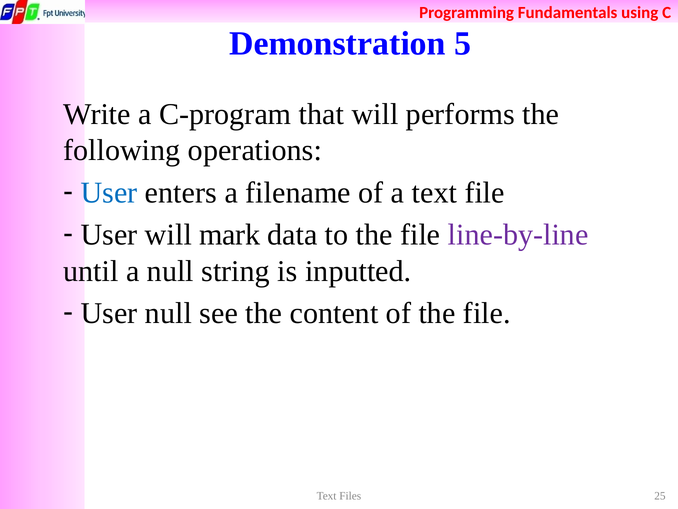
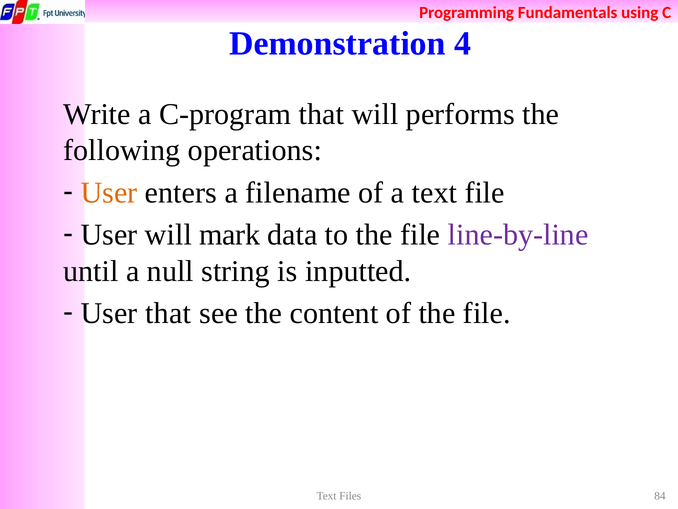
5: 5 -> 4 (463, 44)
User colour: blue -> orange (109, 192)
User null: null -> that (168, 313)
25: 25 -> 84 (660, 496)
